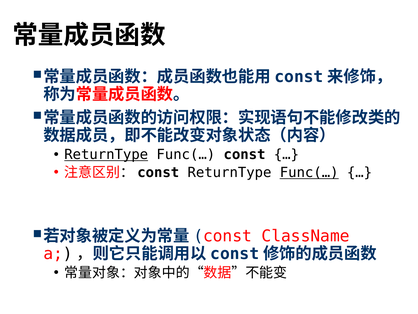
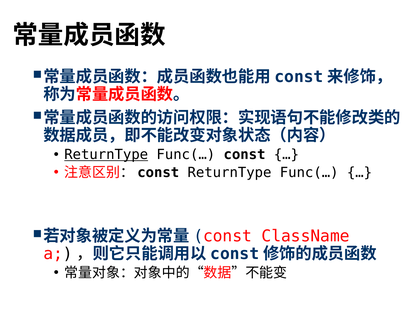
Func(… underline: present -> none (309, 172)
